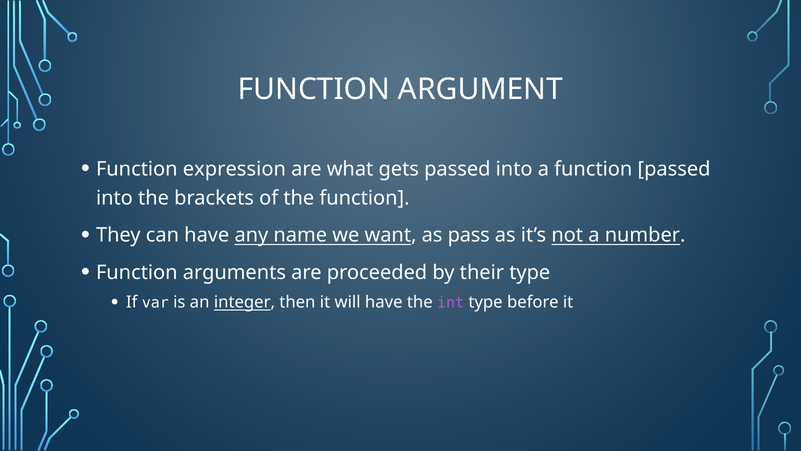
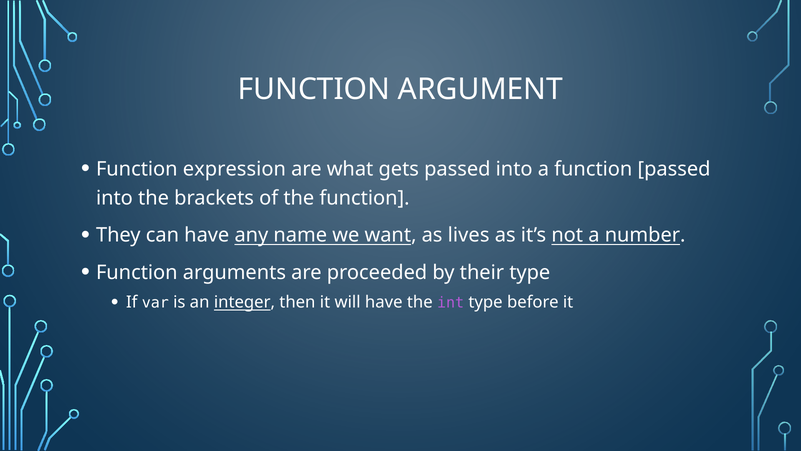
pass: pass -> lives (469, 235)
